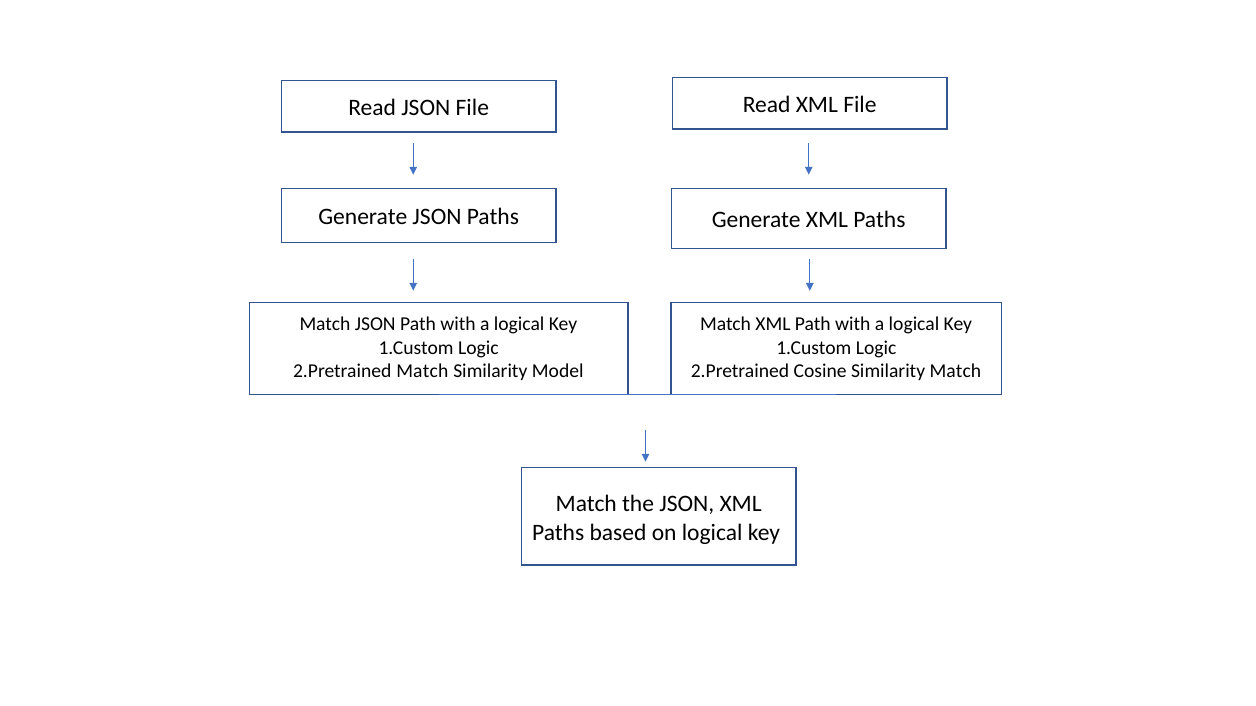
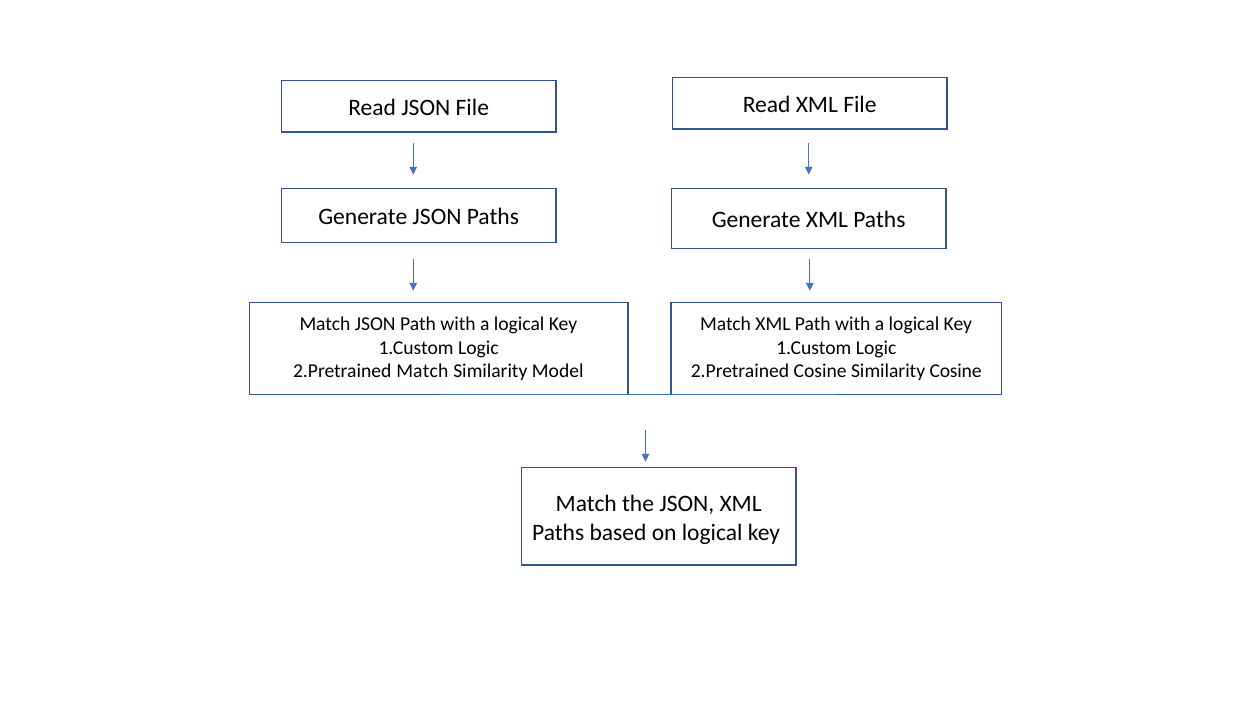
Similarity Match: Match -> Cosine (956, 371)
